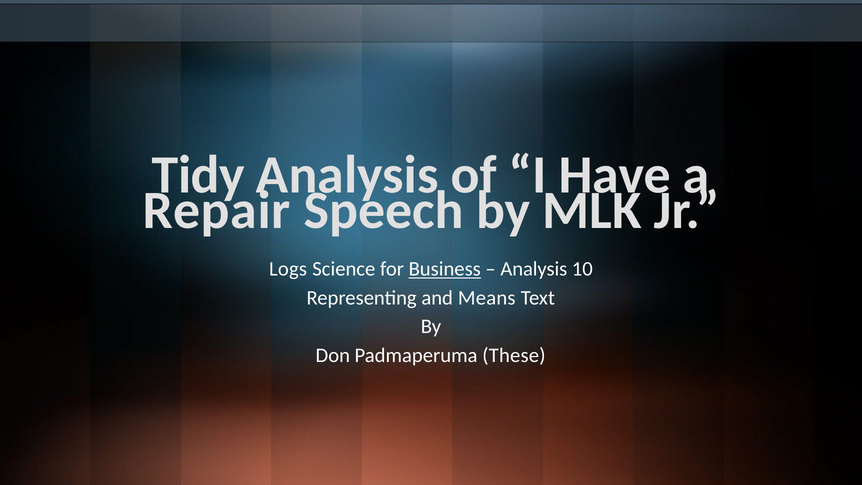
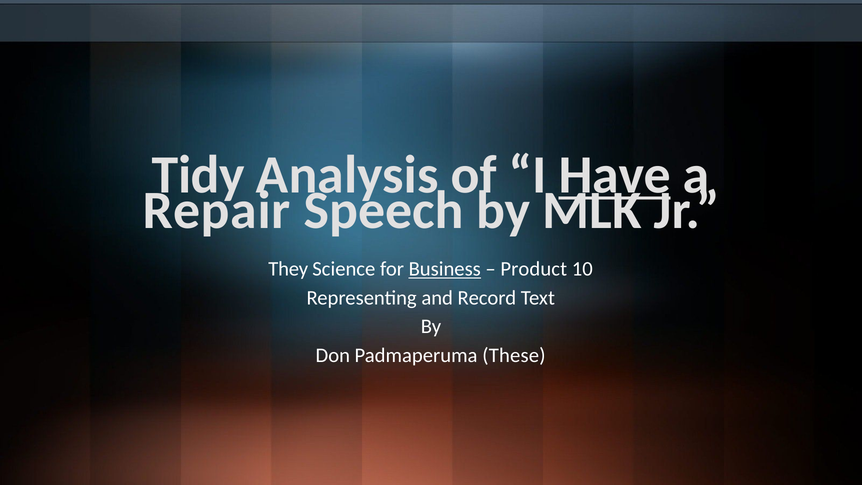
Have underline: none -> present (615, 175)
Logs: Logs -> They (288, 269)
Analysis: Analysis -> Product (534, 269)
Means: Means -> Record (487, 298)
